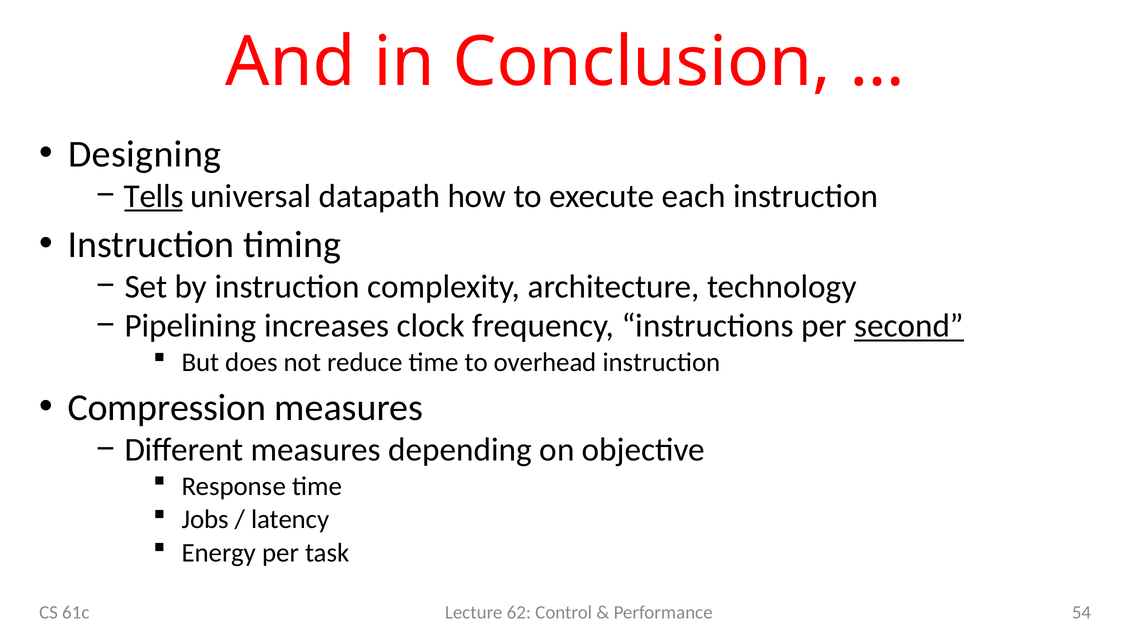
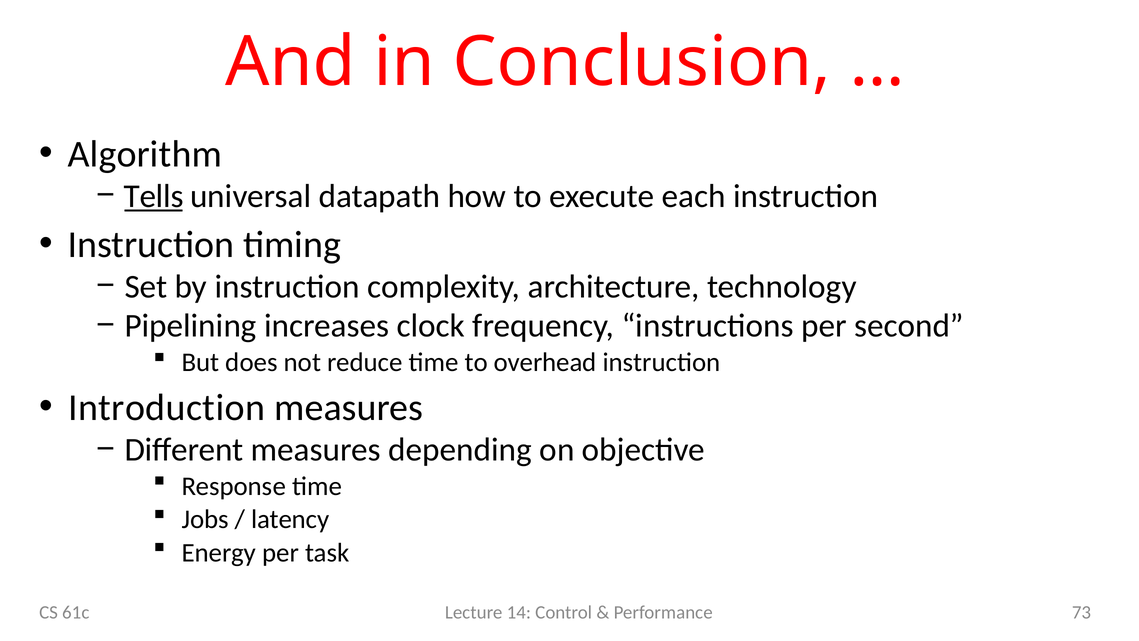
Designing: Designing -> Algorithm (145, 154)
second underline: present -> none (909, 326)
Compression: Compression -> Introduction (167, 408)
62: 62 -> 14 (519, 612)
54: 54 -> 73 (1081, 612)
